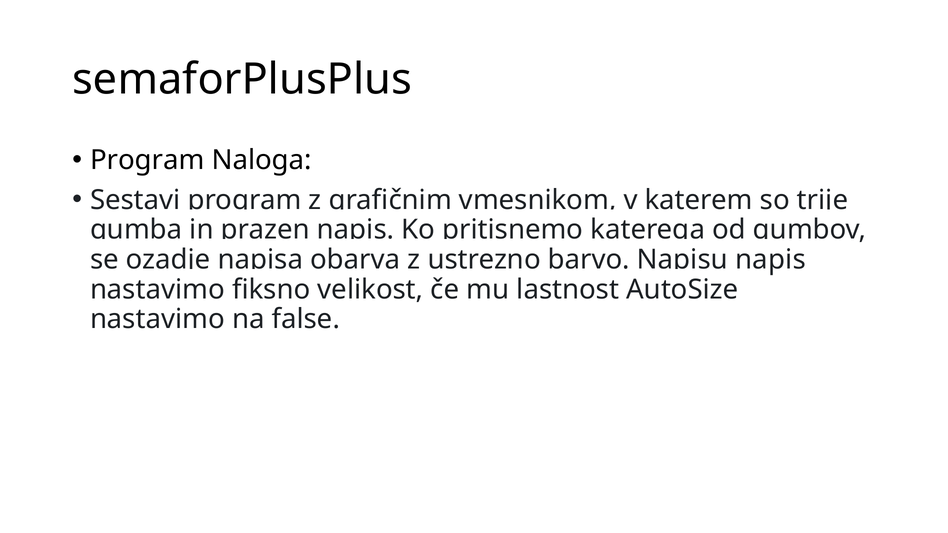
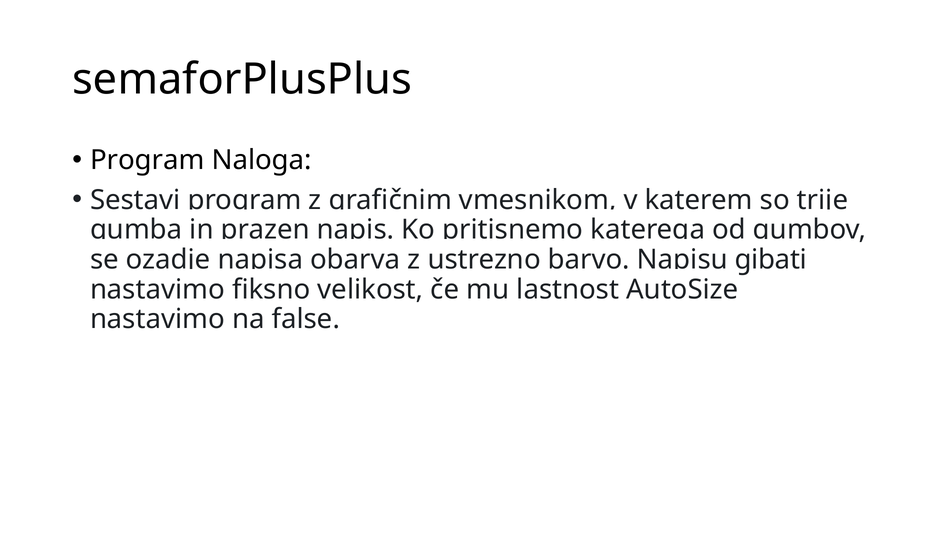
napis: napis -> gibati (771, 260)
